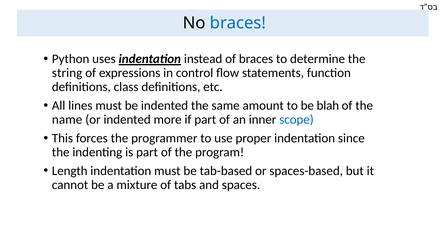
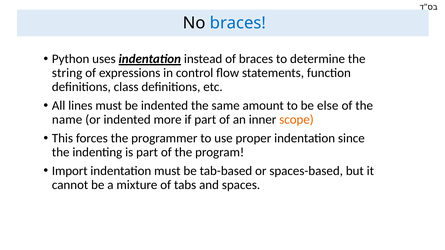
blah: blah -> else (328, 106)
scope colour: blue -> orange (296, 120)
Length: Length -> Import (70, 171)
